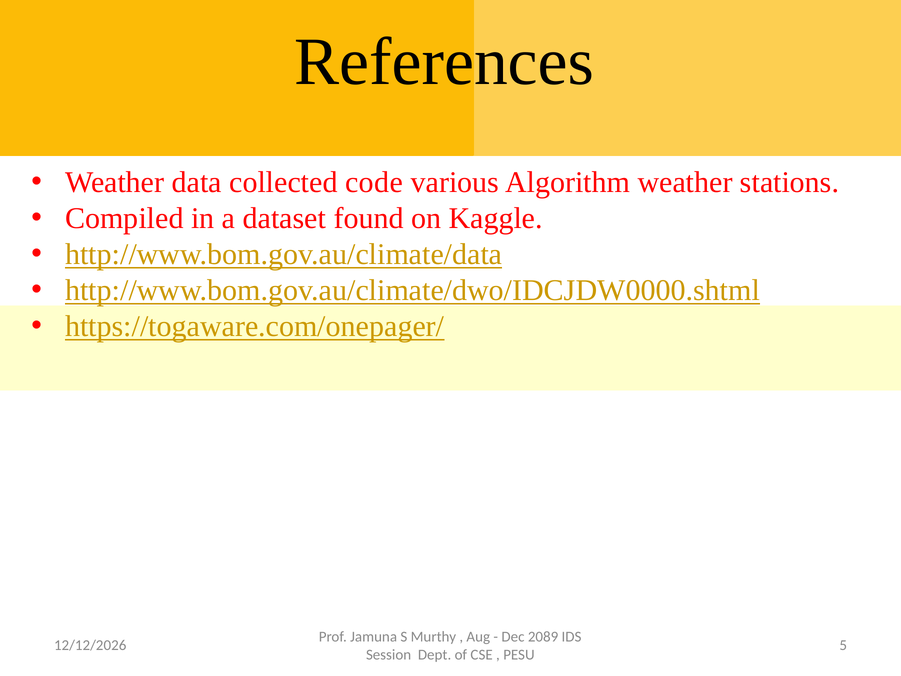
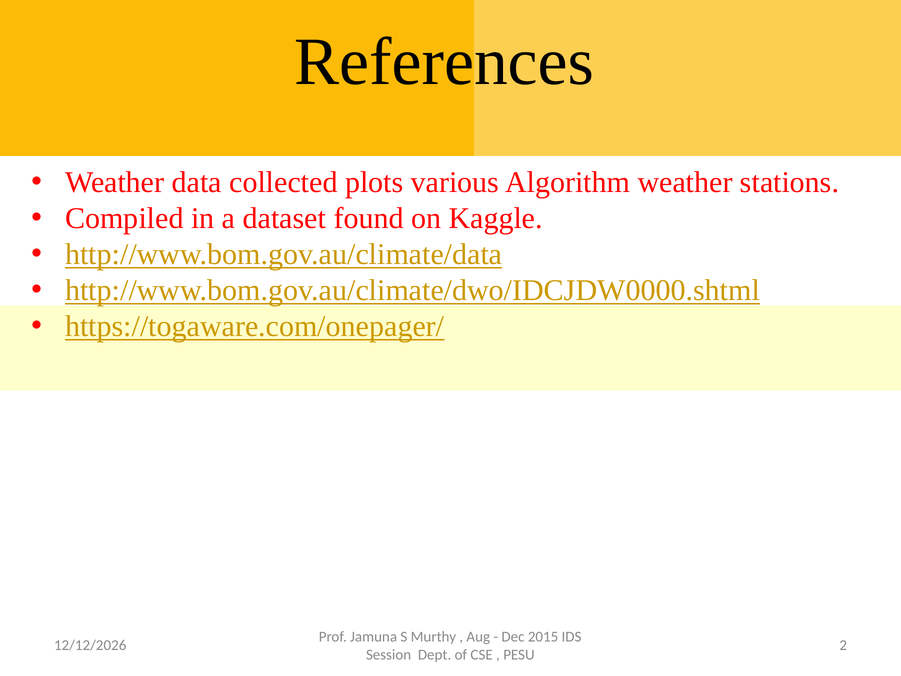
code: code -> plots (374, 182)
2089: 2089 -> 2015 (543, 636)
5: 5 -> 2 (843, 645)
